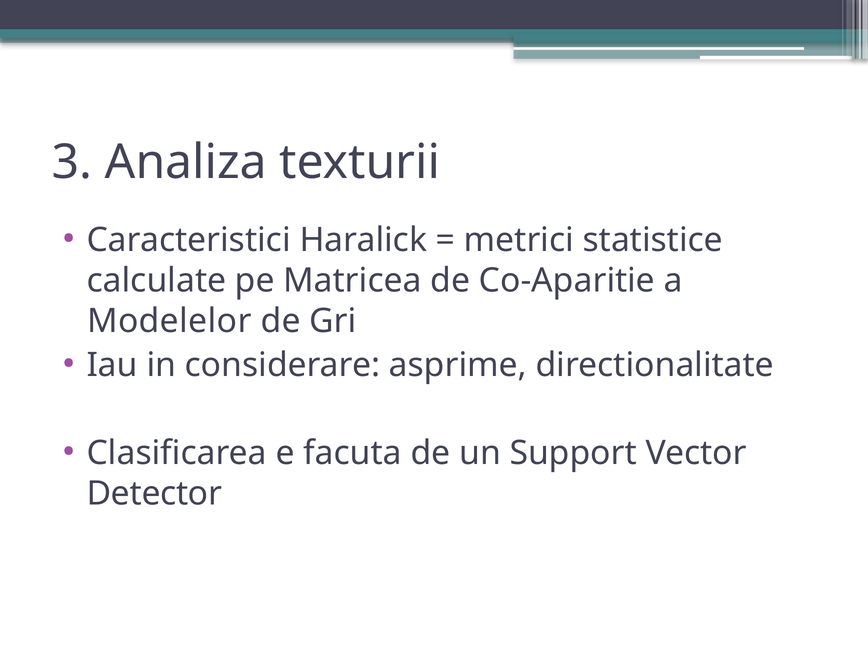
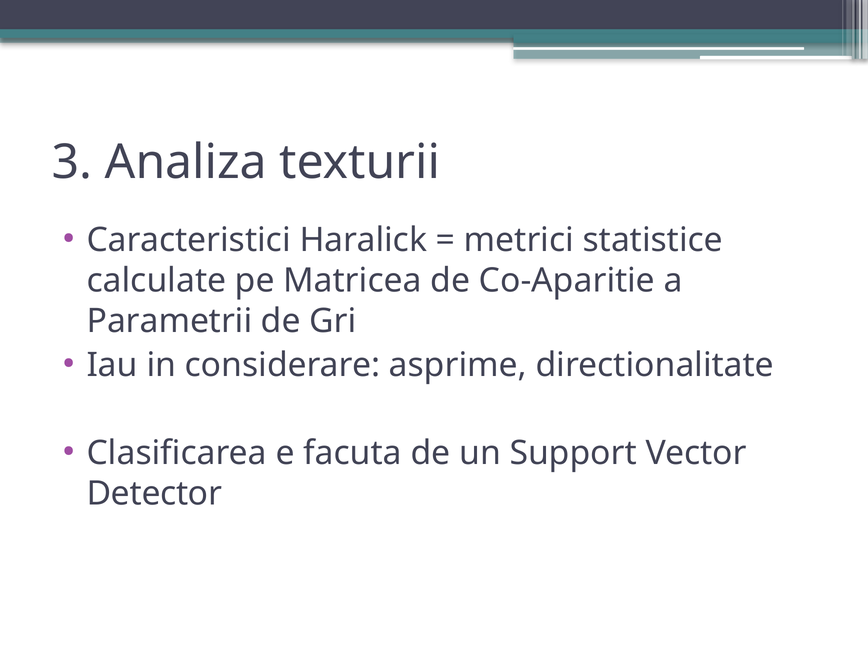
Modelelor: Modelelor -> Parametrii (169, 321)
